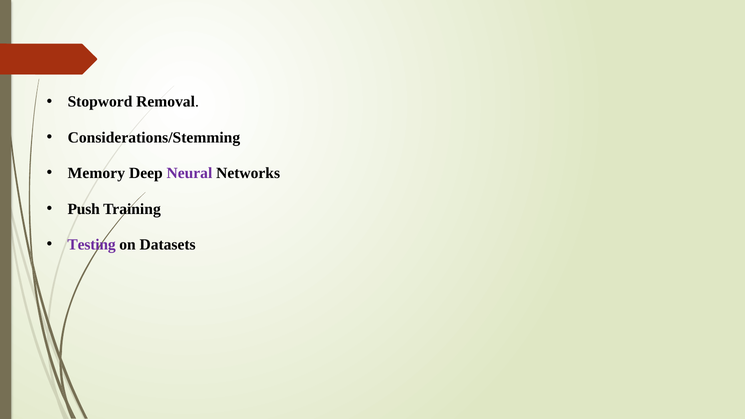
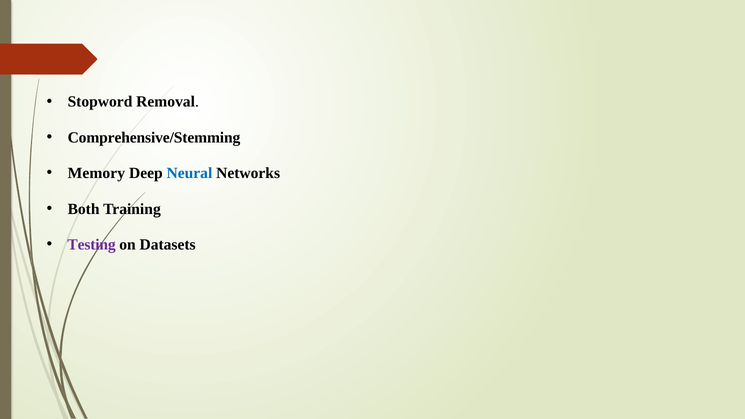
Considerations/Stemming: Considerations/Stemming -> Comprehensive/Stemming (154, 138)
Neural colour: purple -> blue (189, 173)
Push: Push -> Both (84, 209)
